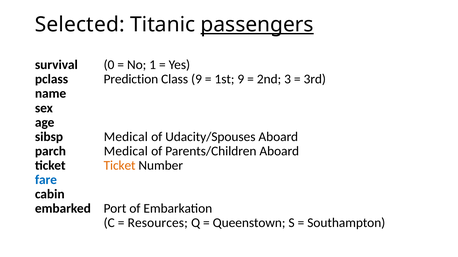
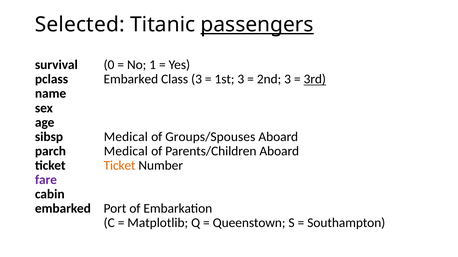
pclass Prediction: Prediction -> Embarked (131, 79)
Class 9: 9 -> 3 (197, 79)
1st 9: 9 -> 3 (241, 79)
3rd underline: none -> present (315, 79)
Udacity/Spouses: Udacity/Spouses -> Groups/Spouses (210, 137)
fare colour: blue -> purple (46, 180)
Resources: Resources -> Matplotlib (158, 223)
